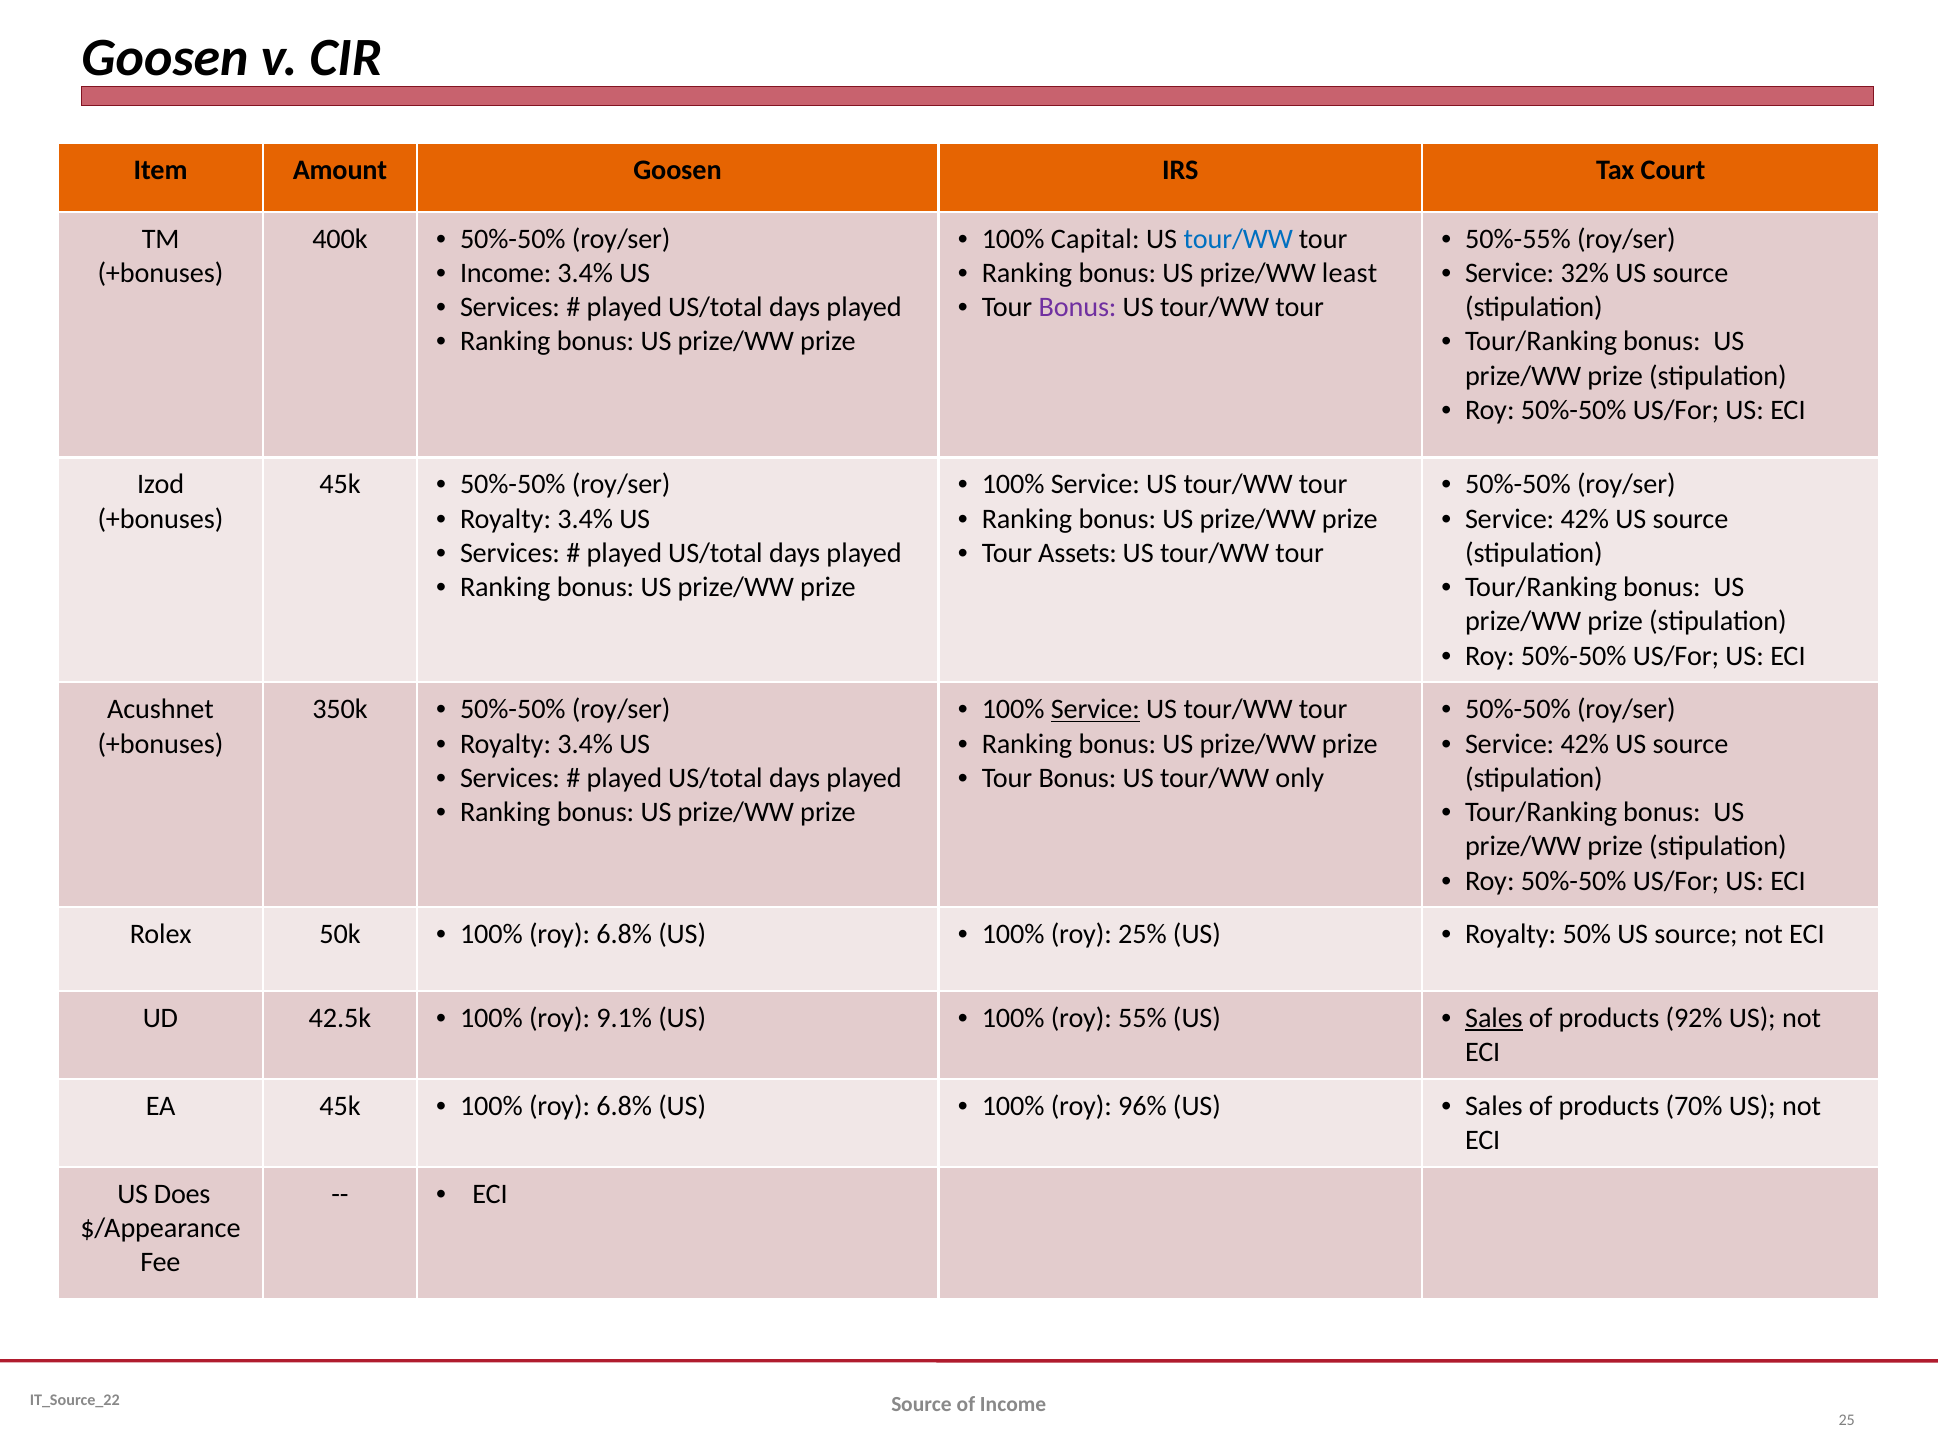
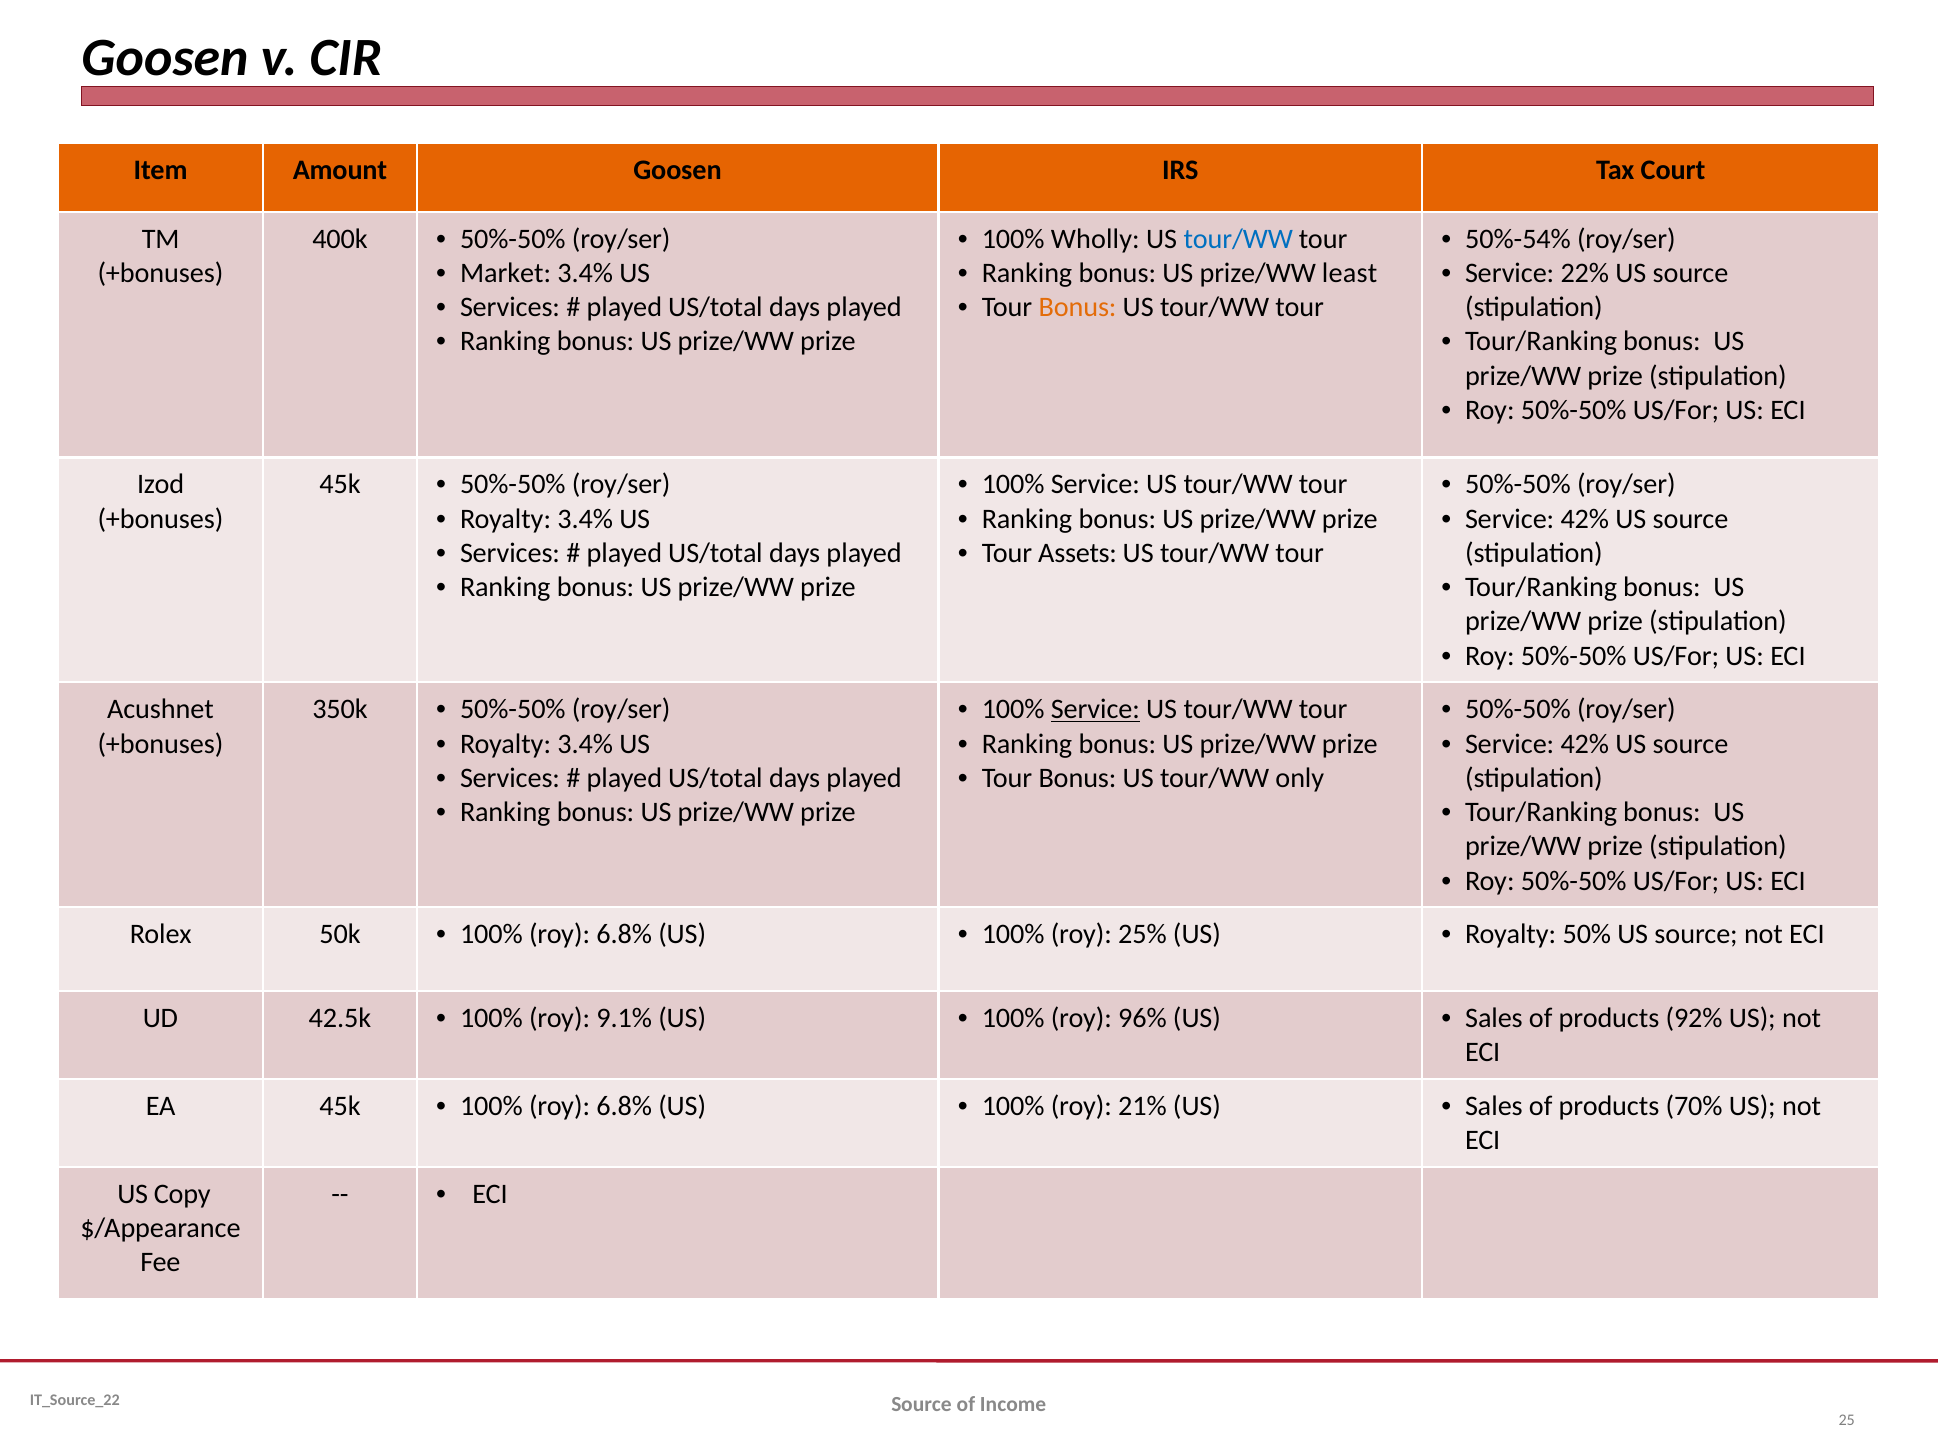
Capital: Capital -> Wholly (1095, 239)
50%-55%: 50%-55% -> 50%-54% (1518, 239)
Income: Income -> Market (506, 273)
32%: 32% -> 22% (1585, 273)
Bonus colour: purple -> orange (1078, 307)
55%: 55% -> 96% (1142, 1018)
Sales underline: present -> none (1494, 1018)
96%: 96% -> 21% (1142, 1106)
Does: Does -> Copy (182, 1194)
